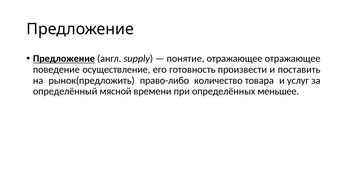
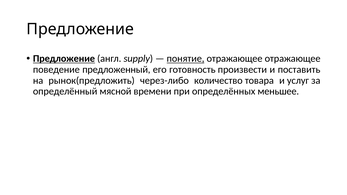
понятие underline: none -> present (186, 59)
осуществление: осуществление -> предложенный (116, 70)
право-либо: право-либо -> через-либо (164, 81)
